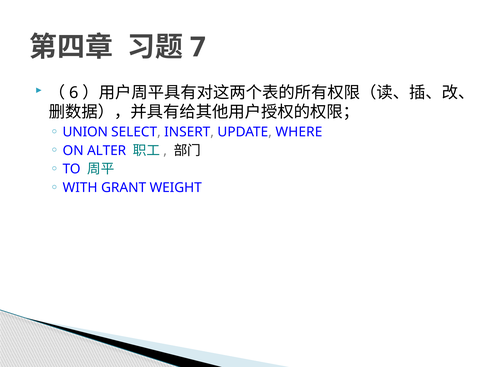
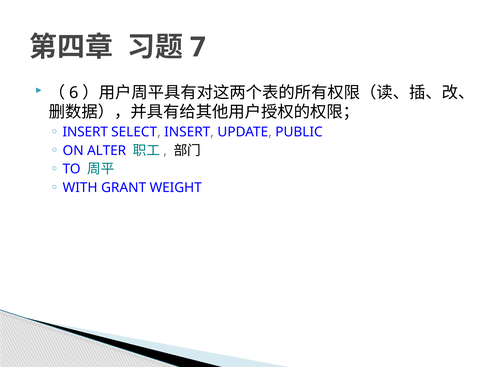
UNION: UNION -> INSERT (85, 132)
WHERE: WHERE -> PUBLIC (299, 132)
